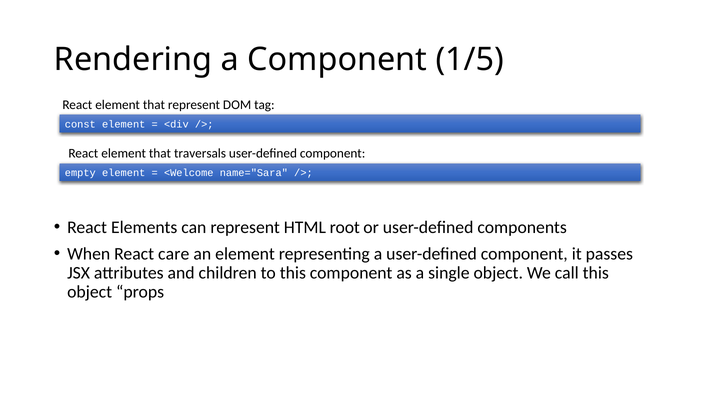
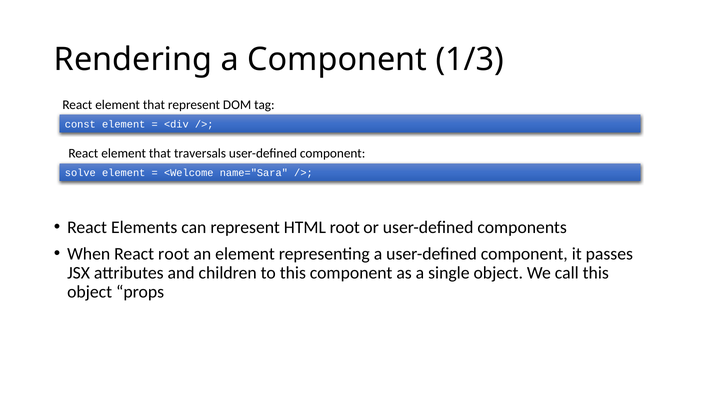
1/5: 1/5 -> 1/3 (470, 59)
empty: empty -> solve (80, 173)
React care: care -> root (174, 253)
